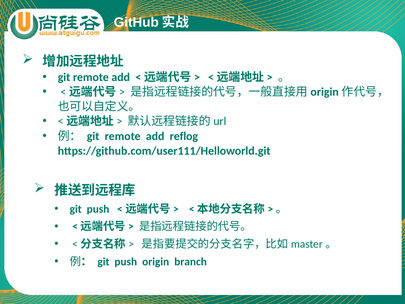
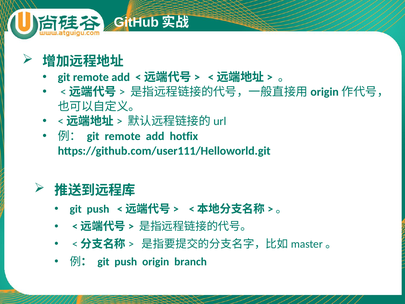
reflog: reflog -> hotfix (184, 136)
